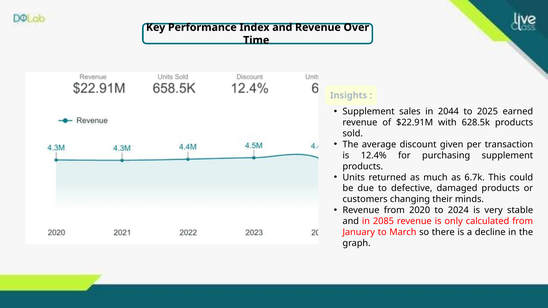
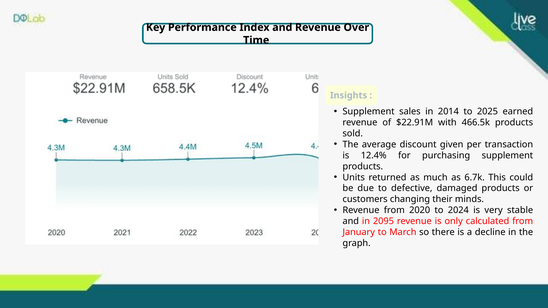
2044: 2044 -> 2014 (448, 112)
628.5k: 628.5k -> 466.5k (476, 123)
2085: 2085 -> 2095 (383, 221)
